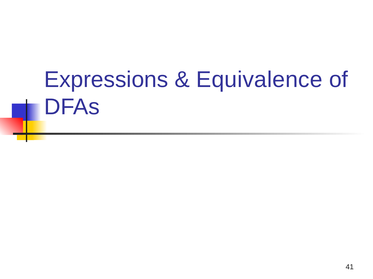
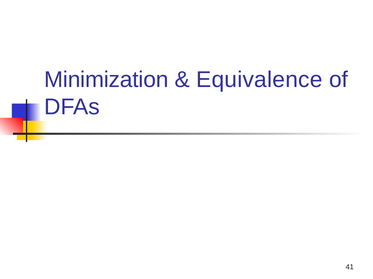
Expressions: Expressions -> Minimization (106, 80)
